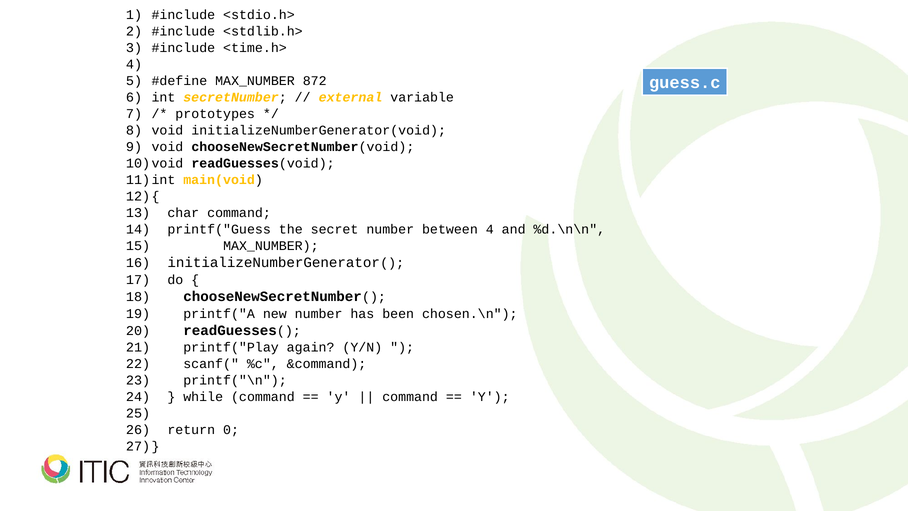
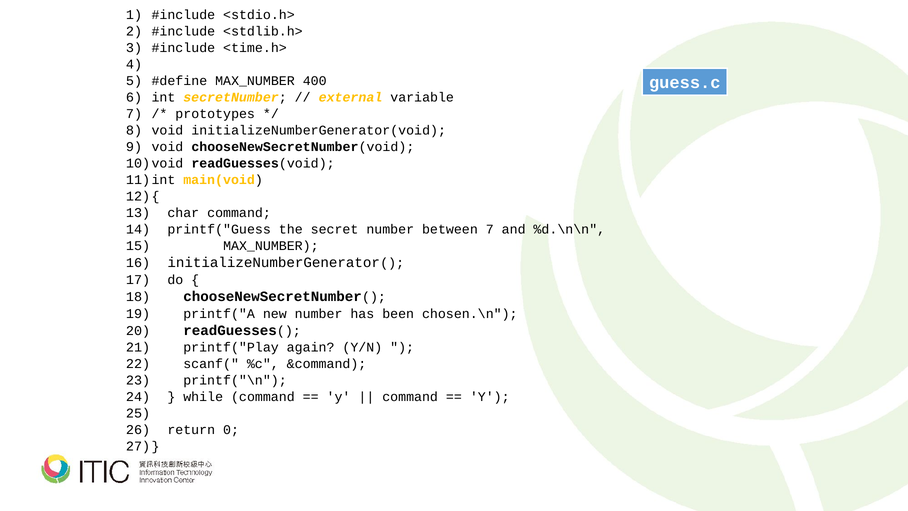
872: 872 -> 400 (315, 81)
between 4: 4 -> 7 (490, 229)
